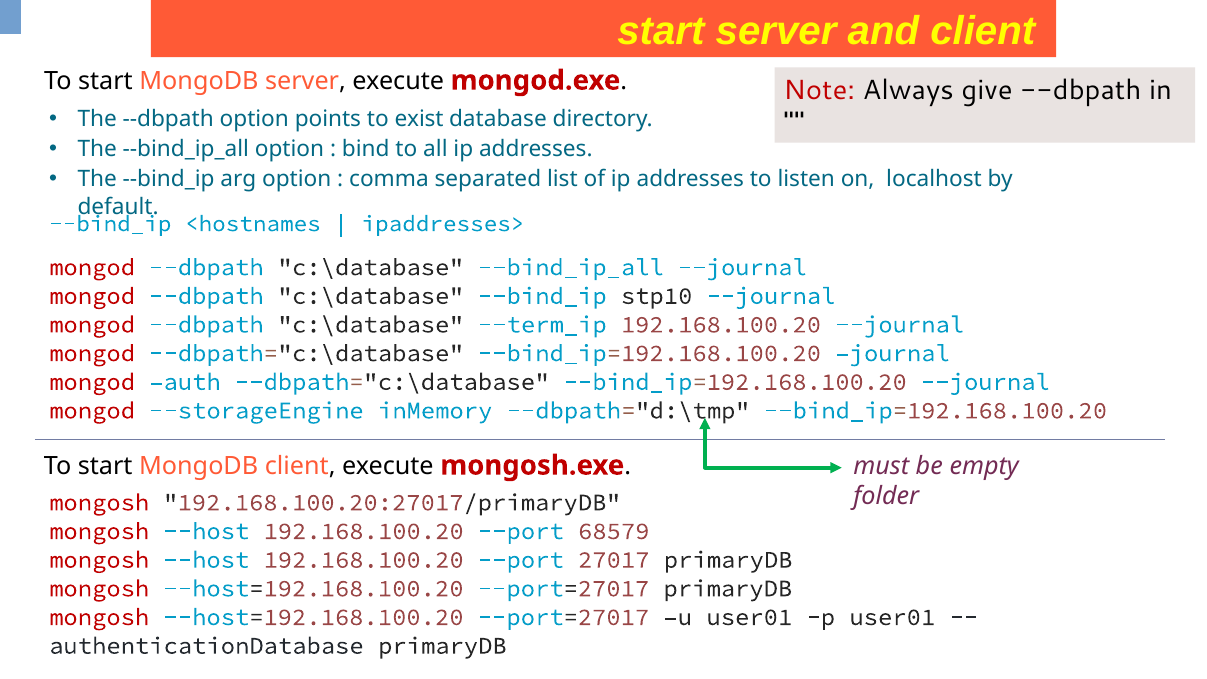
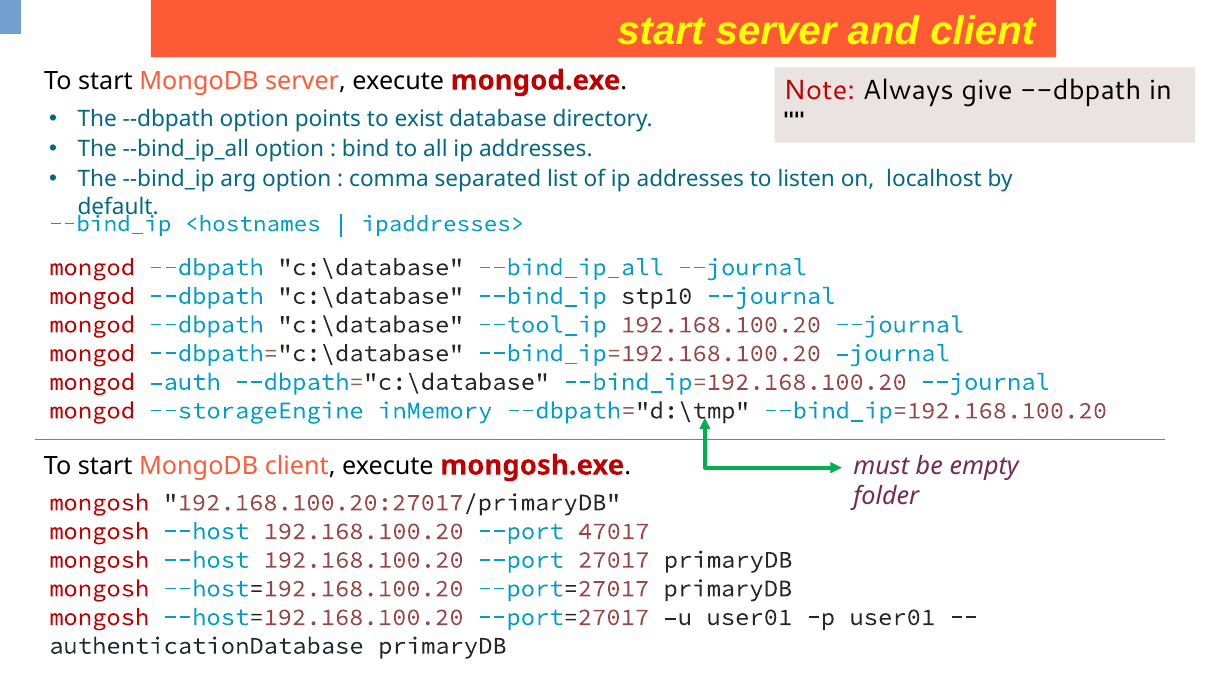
--term_ip: --term_ip -> --tool_ip (542, 325)
68579: 68579 -> 47017 (614, 531)
